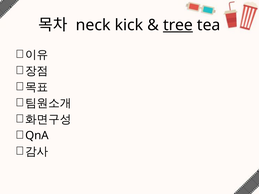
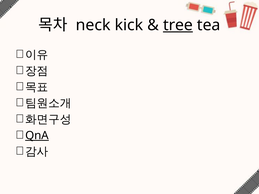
QnA underline: none -> present (37, 136)
